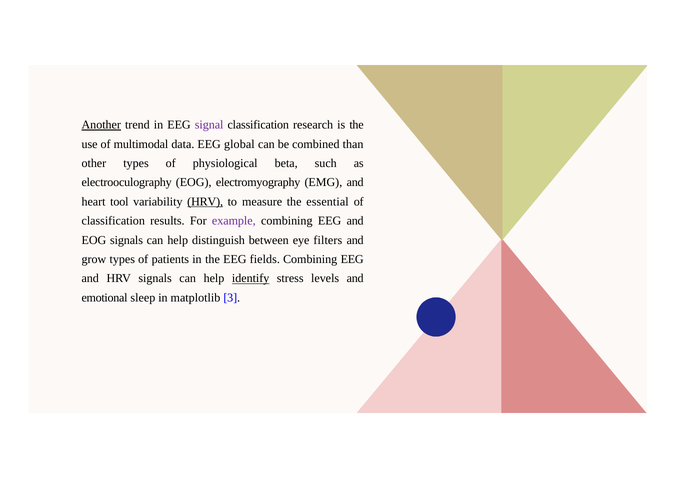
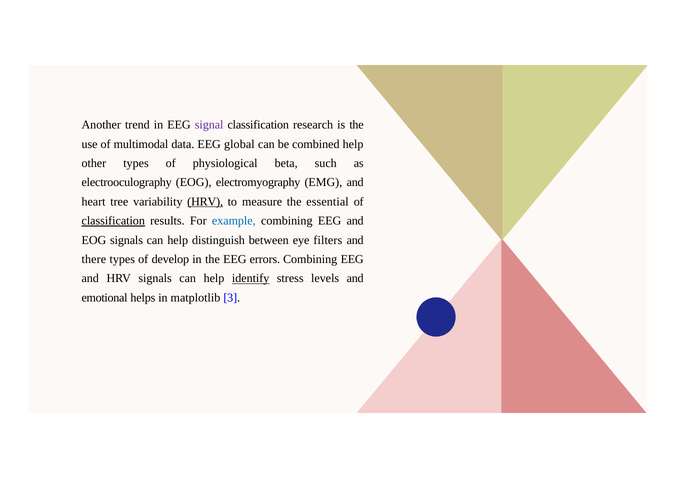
Another underline: present -> none (101, 125)
combined than: than -> help (353, 144)
tool: tool -> tree (119, 202)
classification underline: none -> present (113, 221)
example colour: purple -> blue (234, 221)
grow: grow -> there (94, 259)
patients: patients -> develop (170, 259)
fields: fields -> errors (265, 259)
sleep: sleep -> helps (143, 298)
